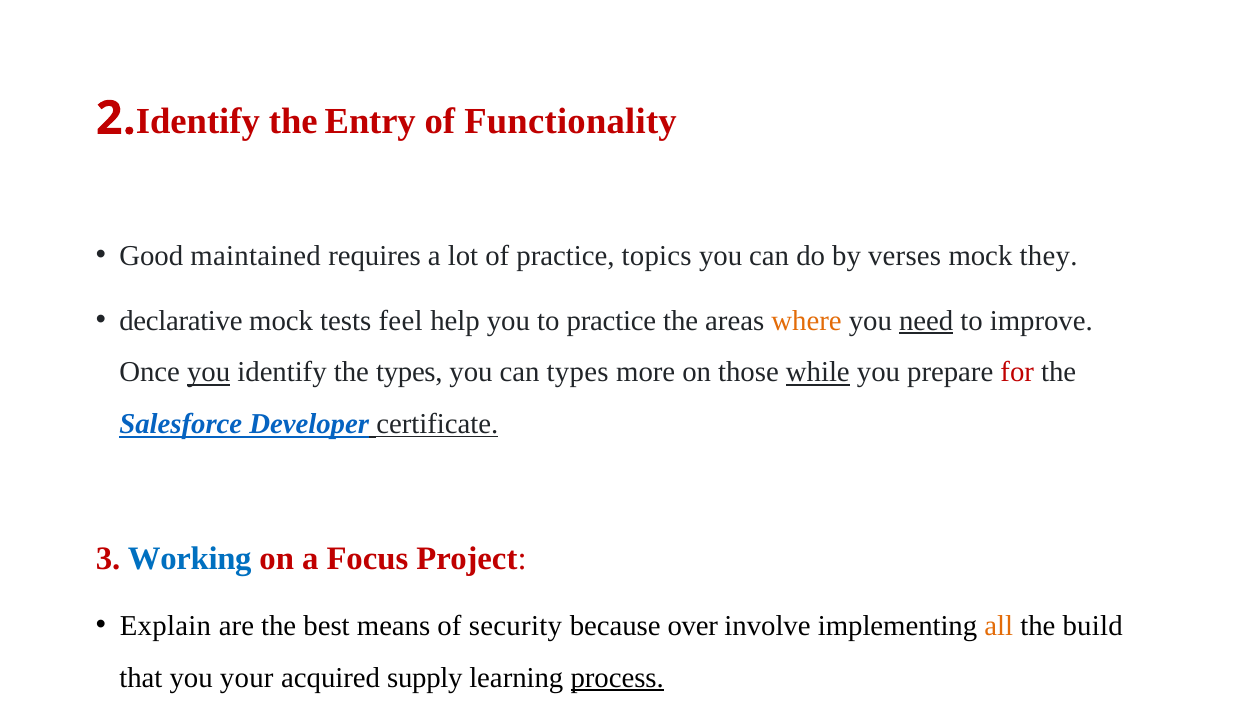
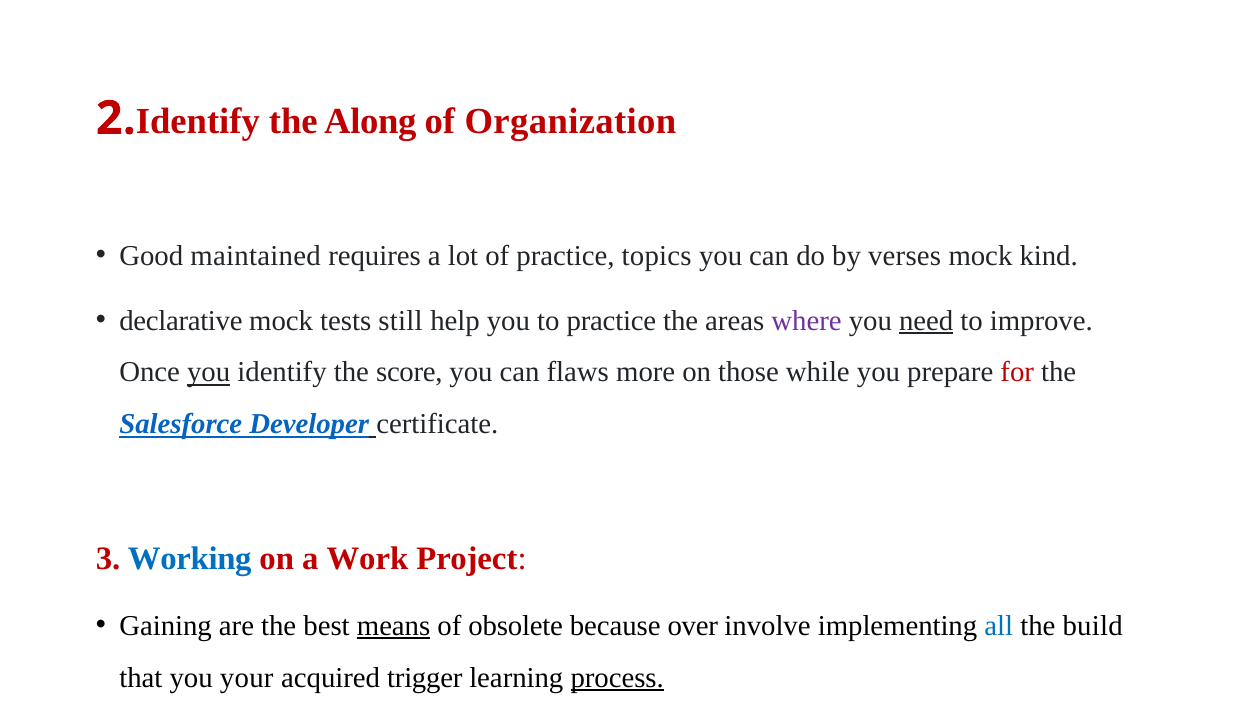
Entry: Entry -> Along (370, 122)
Functionality: Functionality -> Organization (570, 122)
they: they -> kind (1049, 256)
feel: feel -> still (401, 321)
where colour: orange -> purple (807, 321)
the types: types -> score (409, 372)
can types: types -> flaws (578, 372)
while underline: present -> none (818, 372)
certificate underline: present -> none (437, 424)
Focus: Focus -> Work (367, 559)
Explain: Explain -> Gaining (166, 626)
means underline: none -> present (394, 626)
security: security -> obsolete (516, 626)
all colour: orange -> blue (999, 626)
supply: supply -> trigger (425, 678)
